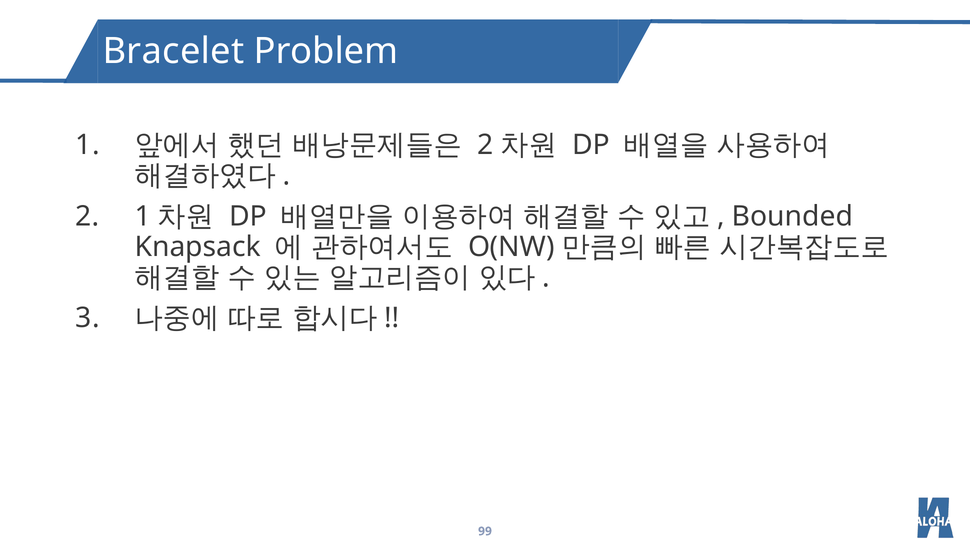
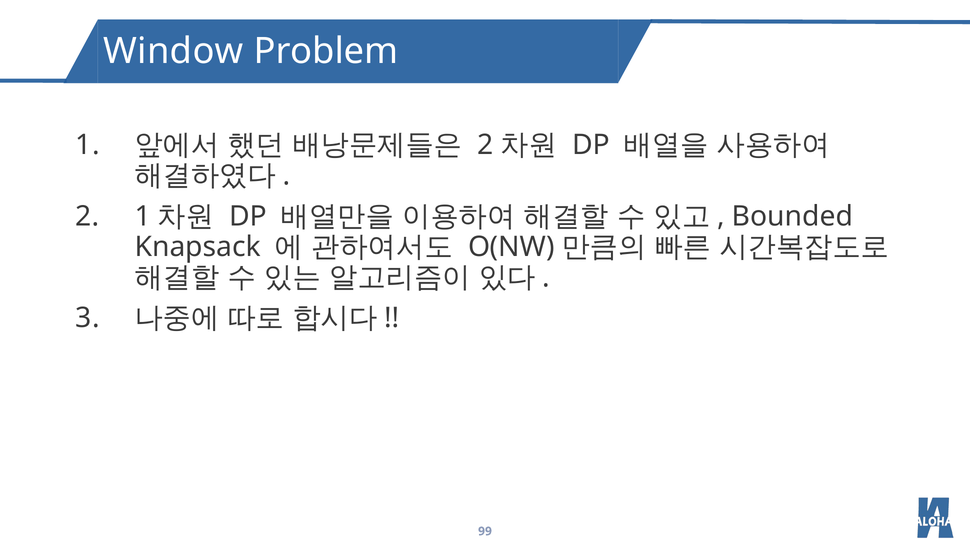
Bracelet: Bracelet -> Window (173, 51)
